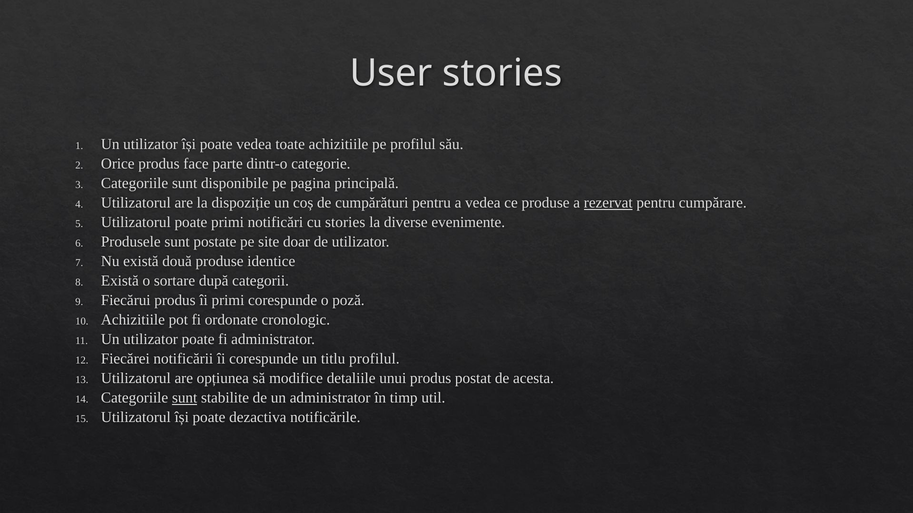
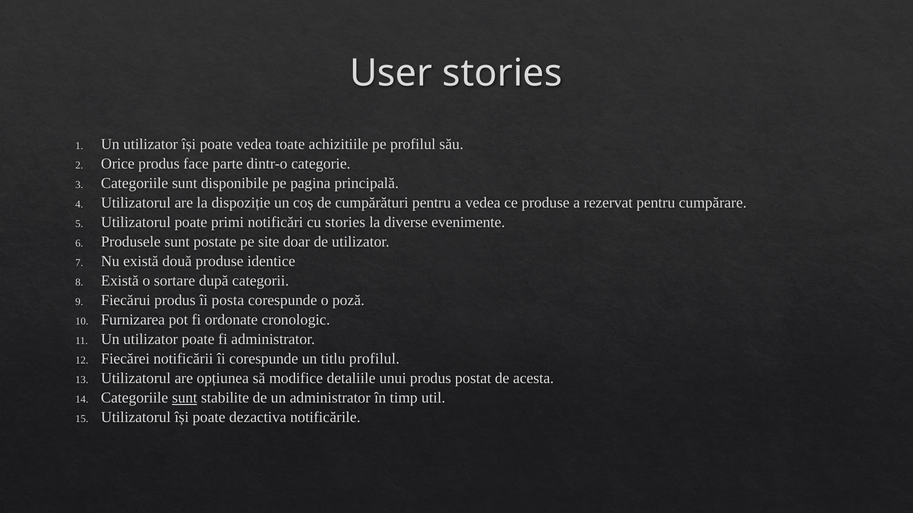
rezervat underline: present -> none (608, 203)
îi primi: primi -> posta (228, 301)
Achizitiile: Achizitiile -> Furnizarea (133, 320)
